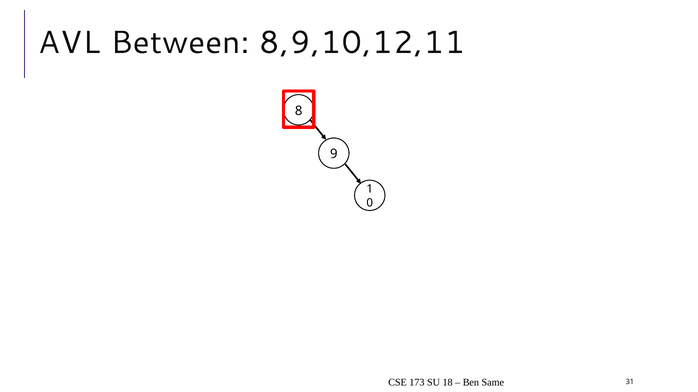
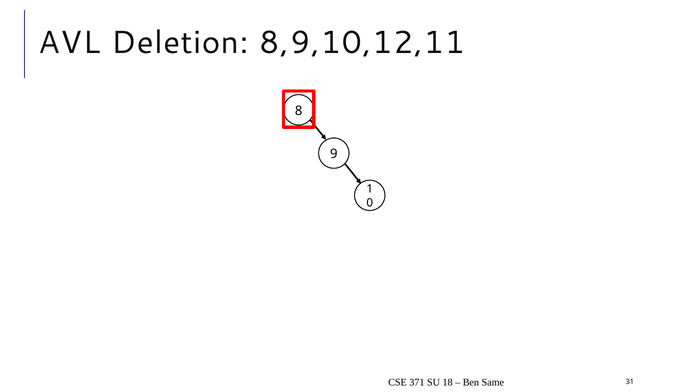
Between: Between -> Deletion (180, 43)
173: 173 -> 371 (417, 383)
